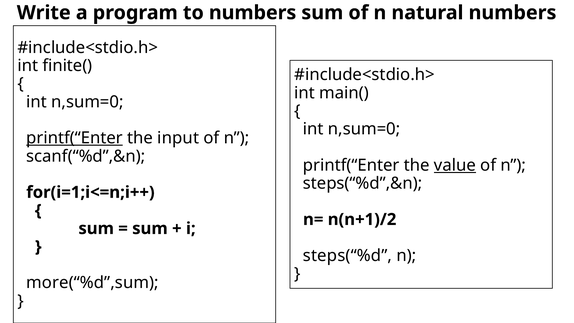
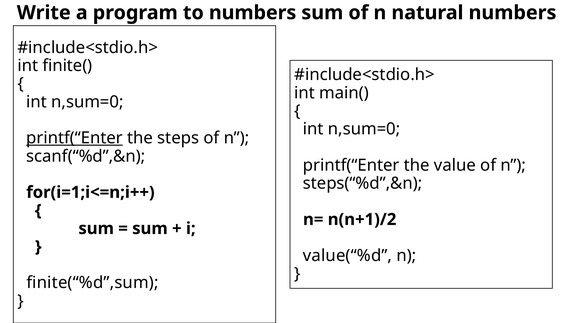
input: input -> steps (178, 138)
value underline: present -> none (455, 165)
steps(“%d: steps(“%d -> value(“%d (348, 256)
more(“%d”,sum: more(“%d”,sum -> finite(“%d”,sum (92, 283)
